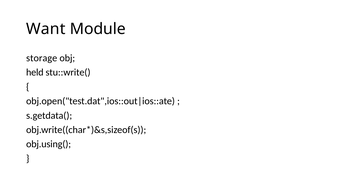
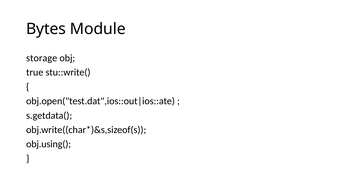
Want: Want -> Bytes (46, 29)
held: held -> true (35, 72)
